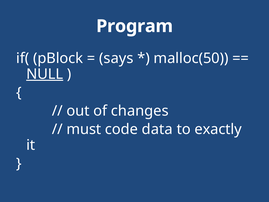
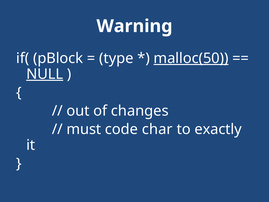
Program: Program -> Warning (135, 26)
says: says -> type (116, 58)
malloc(50 underline: none -> present (191, 58)
data: data -> char (157, 129)
